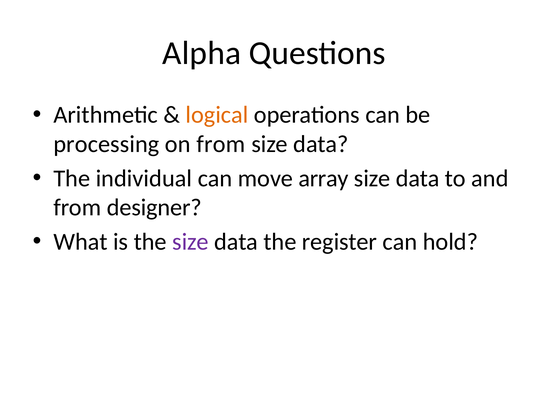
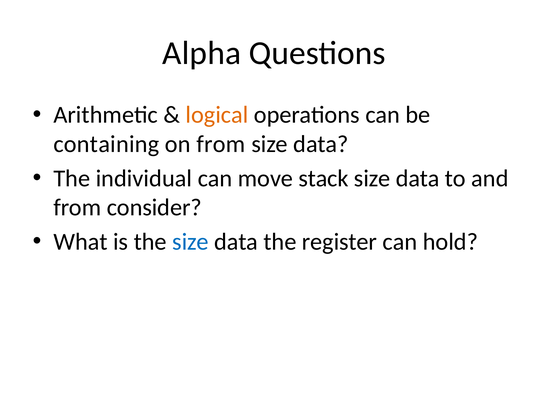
processing: processing -> containing (106, 144)
array: array -> stack (323, 178)
designer: designer -> consider (154, 208)
size colour: purple -> blue (191, 242)
